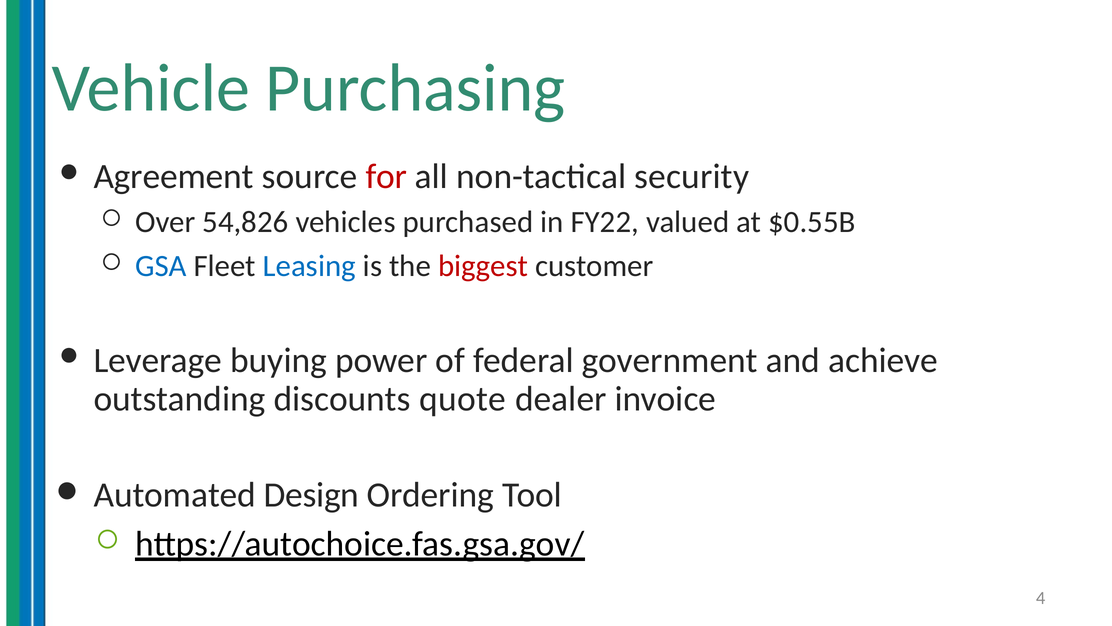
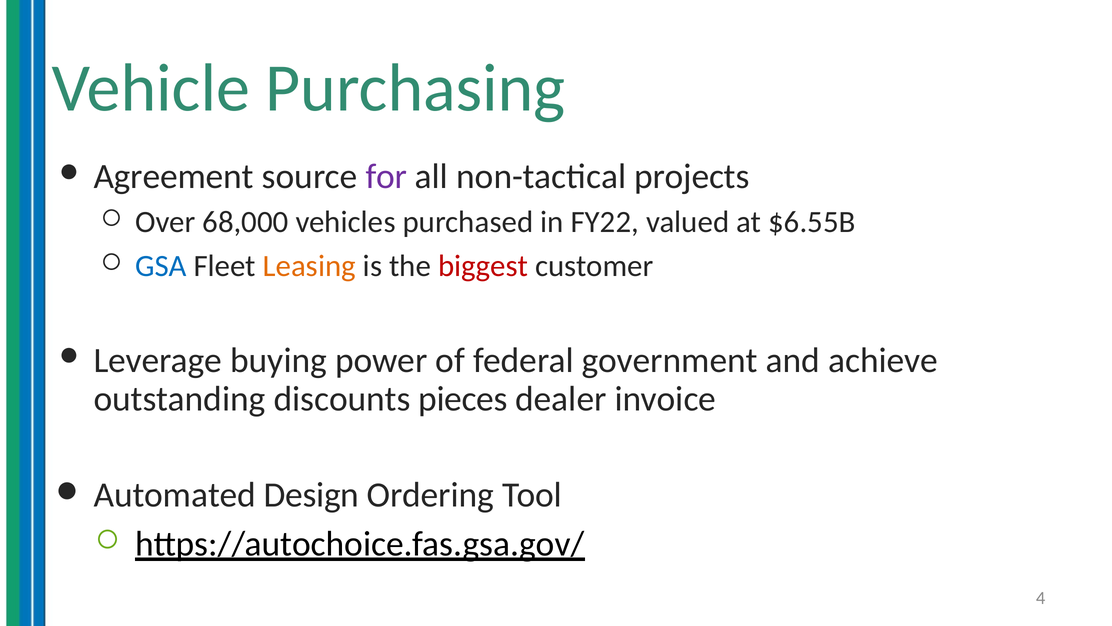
for colour: red -> purple (386, 176)
security: security -> projects (692, 176)
54,826: 54,826 -> 68,000 (245, 222)
$0.55B: $0.55B -> $6.55B (812, 222)
Leasing colour: blue -> orange (309, 266)
quote: quote -> pieces (463, 398)
